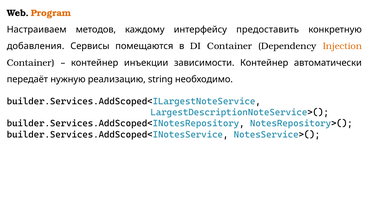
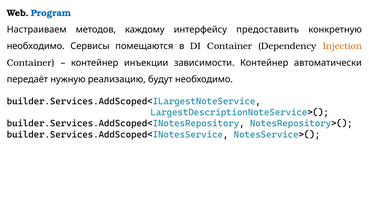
Program colour: orange -> blue (51, 13)
добавления: добавления -> необходимо (36, 46)
string: string -> будут (160, 79)
